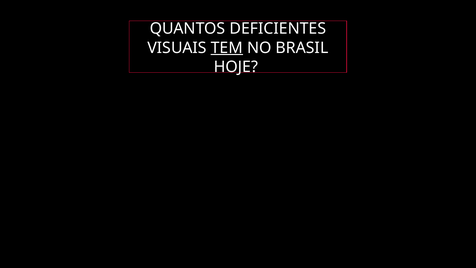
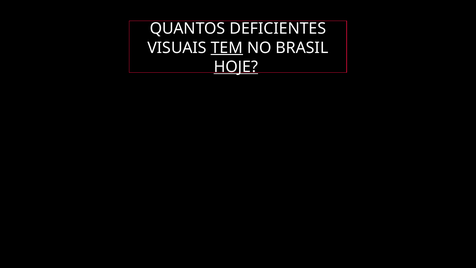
HOJE underline: none -> present (236, 67)
